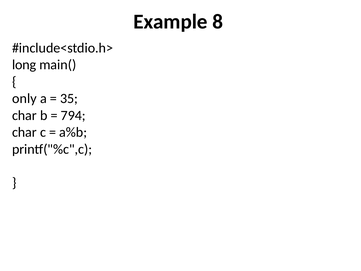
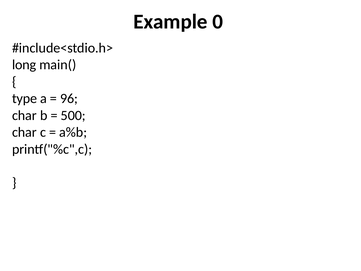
8: 8 -> 0 (218, 22)
only: only -> type (24, 98)
35: 35 -> 96 (69, 98)
794: 794 -> 500 (73, 115)
